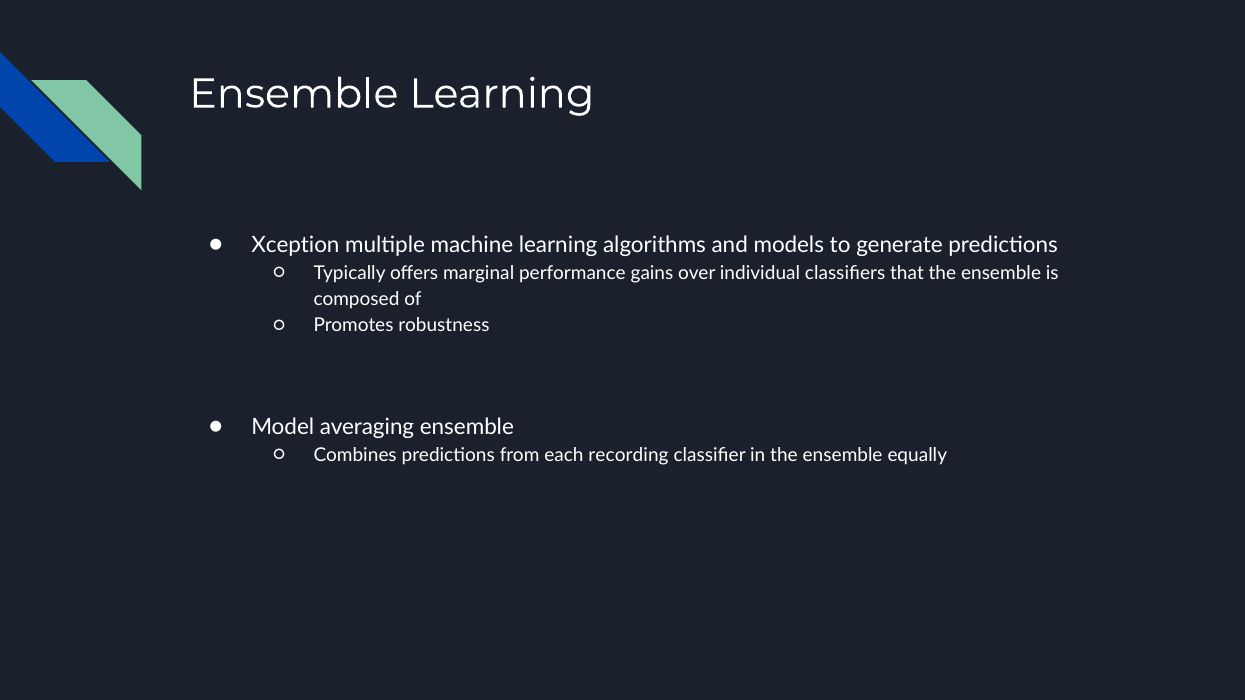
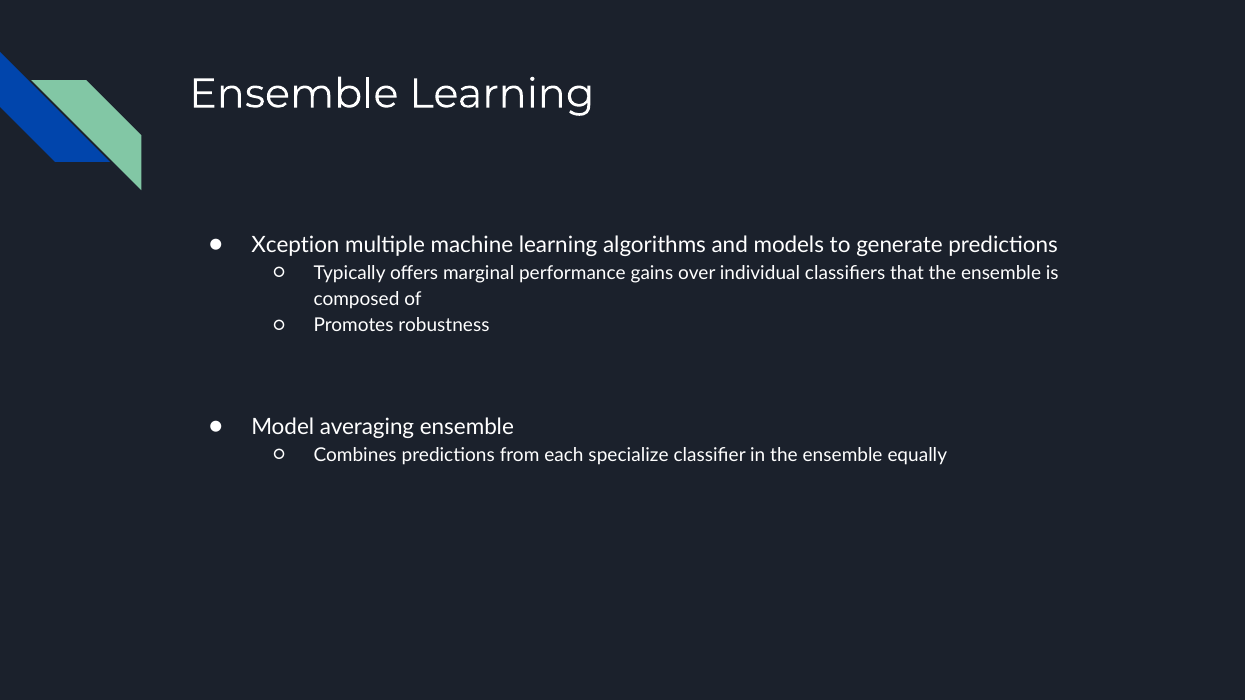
recording: recording -> specialize (629, 455)
